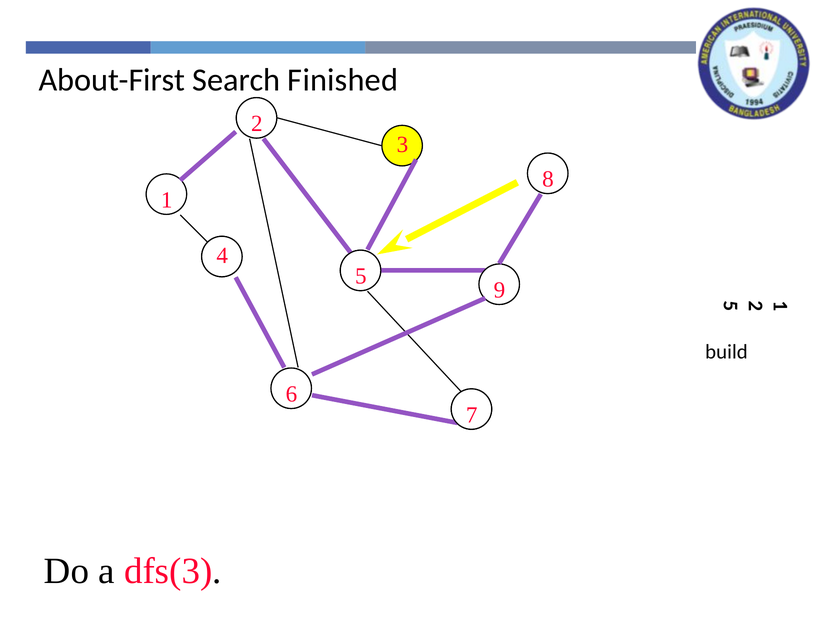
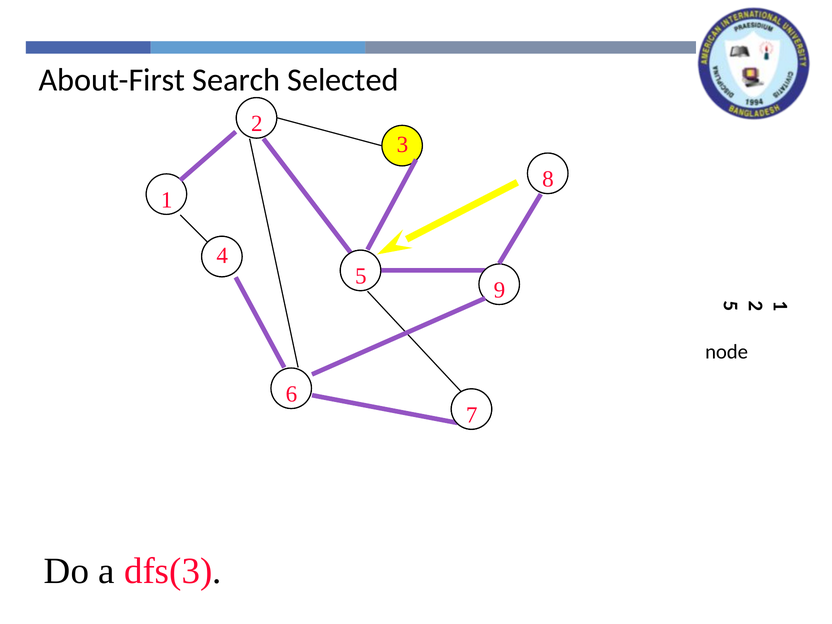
Finished: Finished -> Selected (343, 80)
build: build -> node (727, 352)
